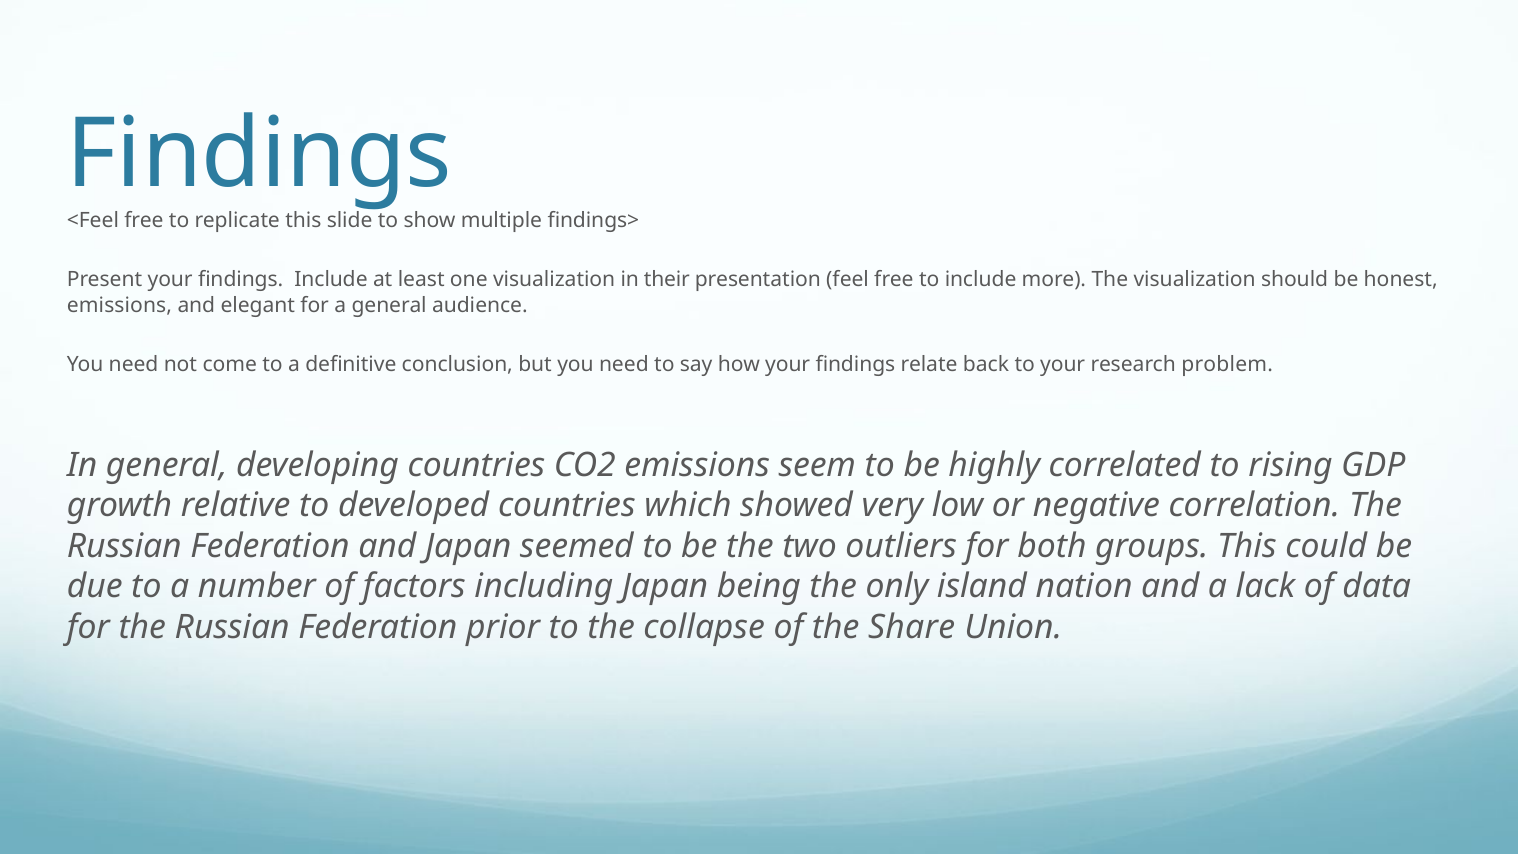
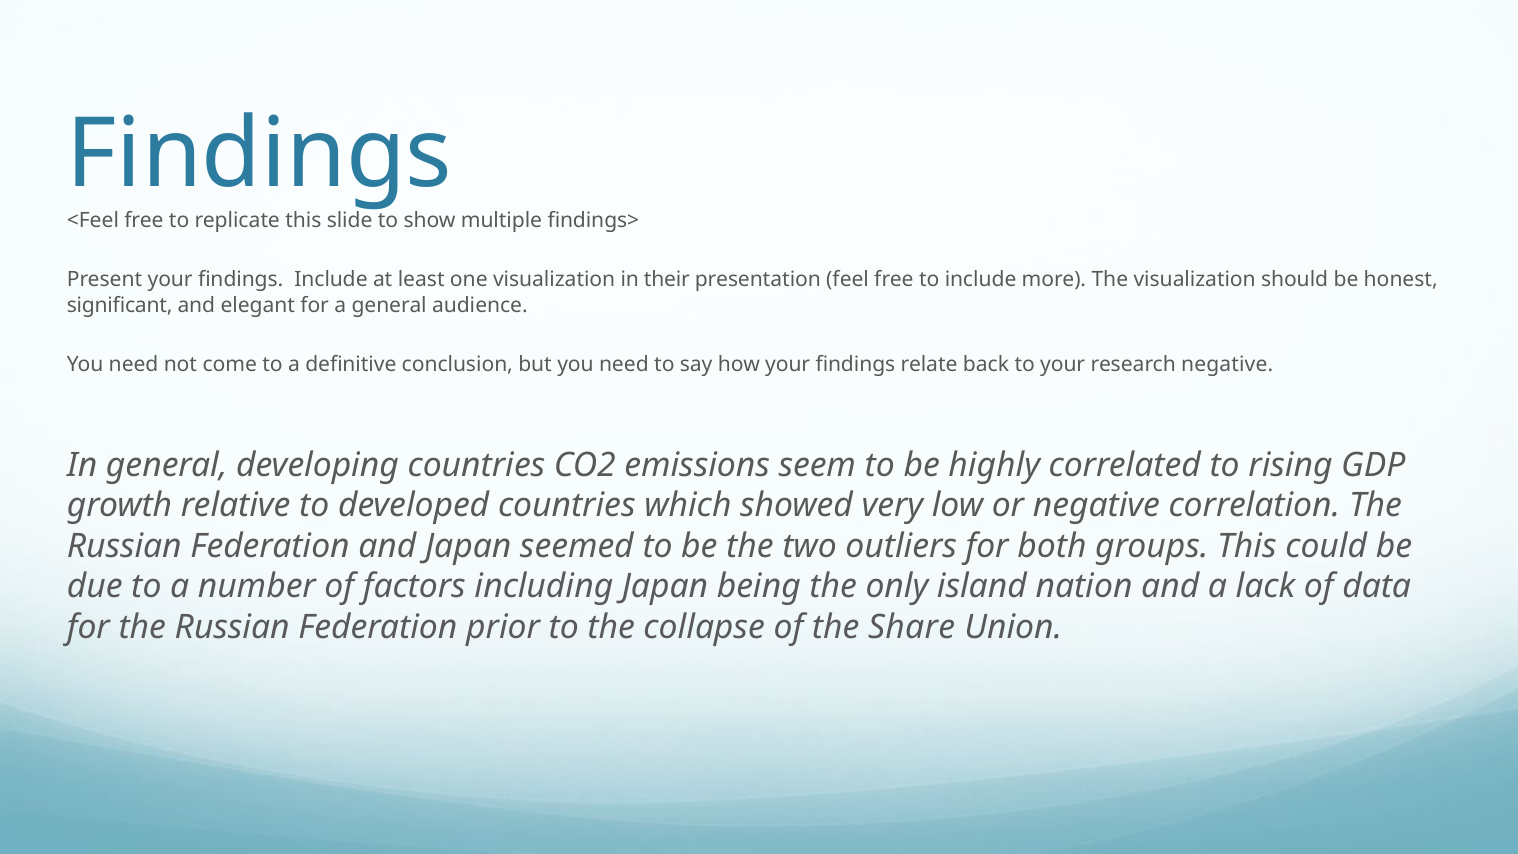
emissions: emissions -> significant (120, 305)
research problem: problem -> negative (1227, 364)
